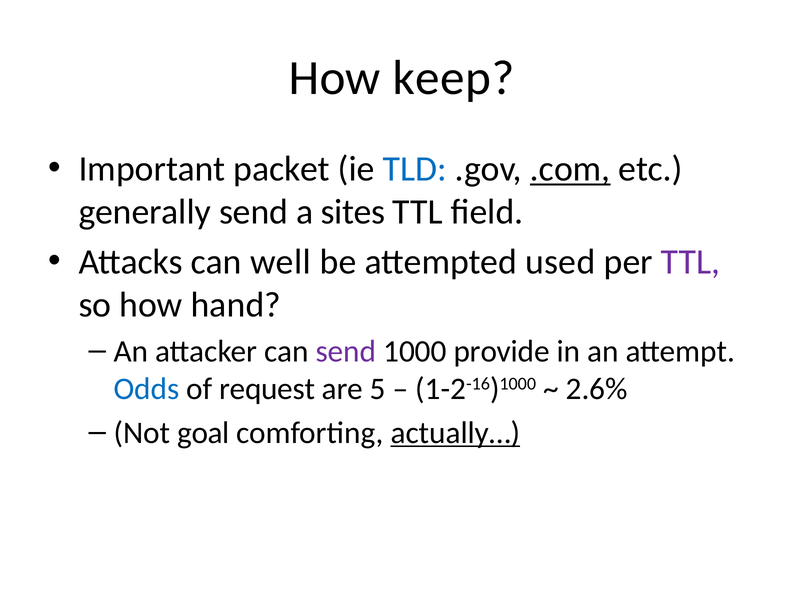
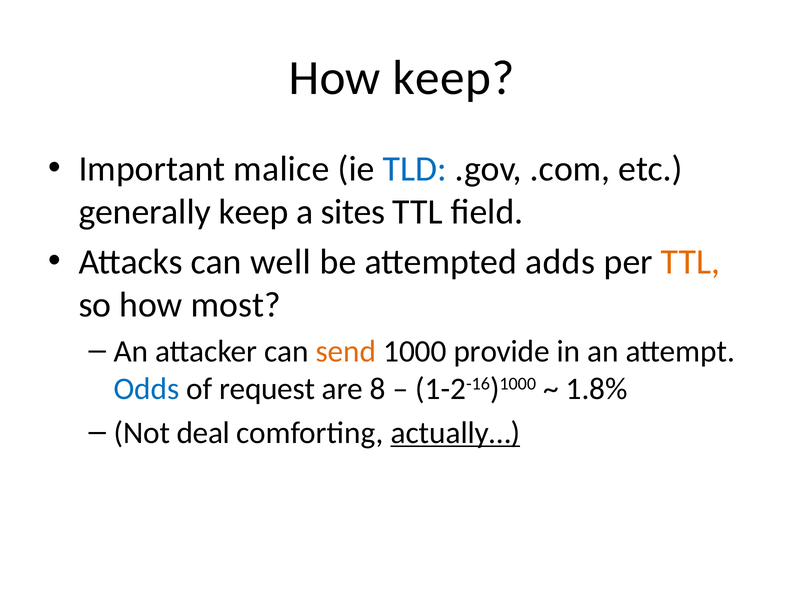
packet: packet -> malice (281, 169)
.com underline: present -> none (570, 169)
generally send: send -> keep (254, 212)
used: used -> adds (560, 262)
TTL colour: purple -> orange (691, 262)
hand: hand -> most (236, 305)
send colour: purple -> orange (346, 351)
5: 5 -> 8 (378, 389)
2.6%: 2.6% -> 1.8% (597, 389)
goal: goal -> deal (203, 433)
